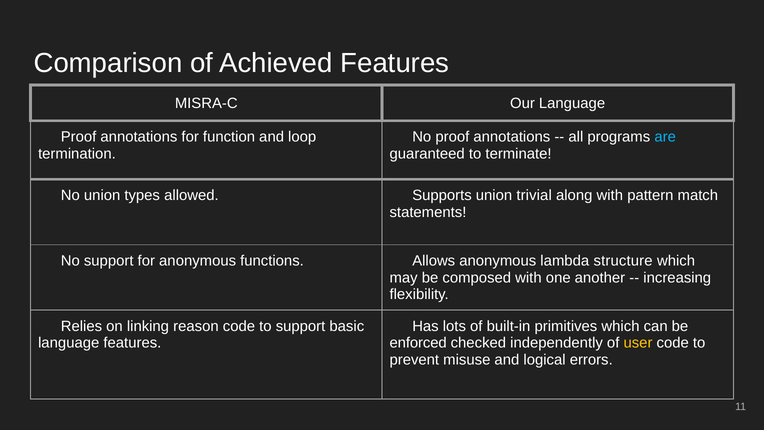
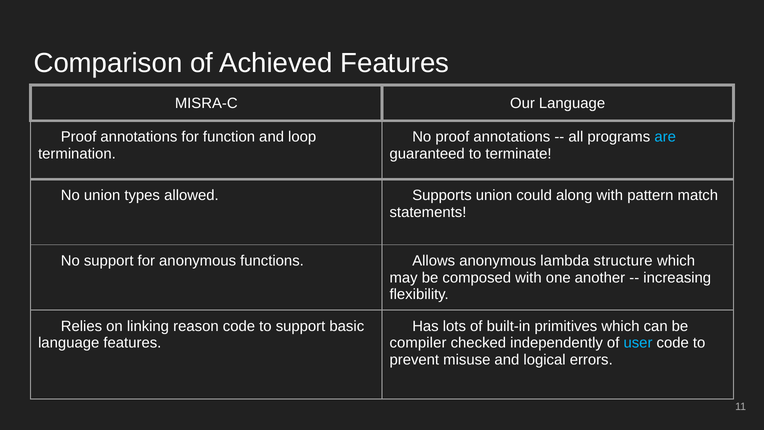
trivial: trivial -> could (534, 195)
enforced: enforced -> compiler (418, 343)
user colour: yellow -> light blue (638, 343)
